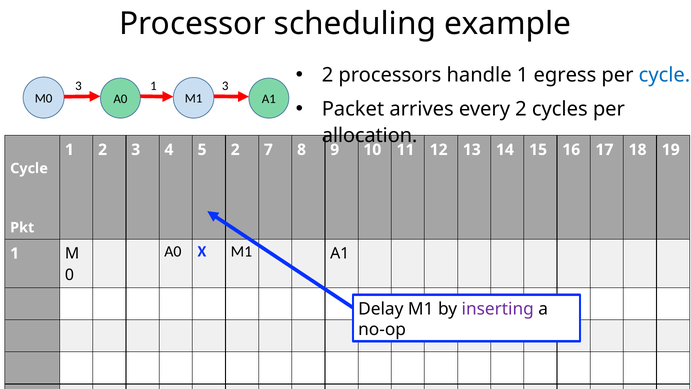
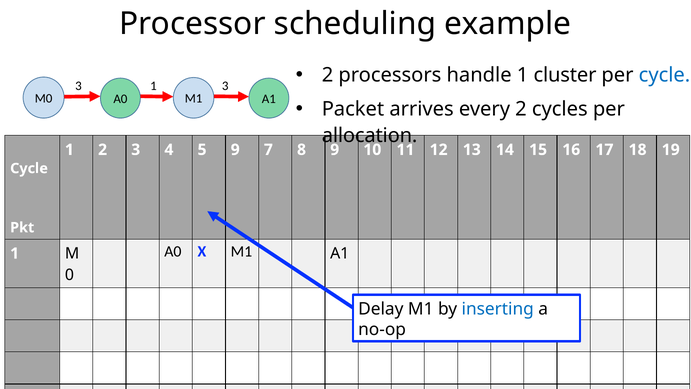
egress: egress -> cluster (565, 75)
5 2: 2 -> 9 (235, 150)
inserting colour: purple -> blue (498, 309)
